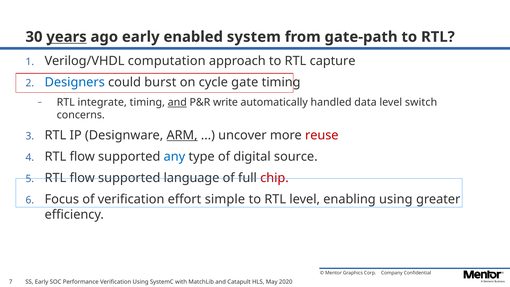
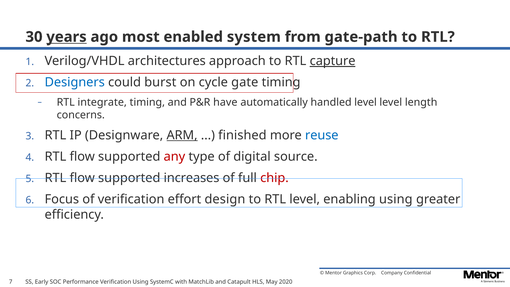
ago early: early -> most (141, 37)
computation: computation -> architectures (167, 61)
capture underline: none -> present (333, 61)
and underline: present -> none (177, 102)
write: write -> have (225, 102)
handled data: data -> level (366, 102)
switch: switch -> length (421, 102)
uncover: uncover -> finished (242, 135)
reuse colour: red -> blue (322, 135)
any colour: blue -> red (174, 157)
language: language -> increases (192, 178)
simple: simple -> design (225, 199)
